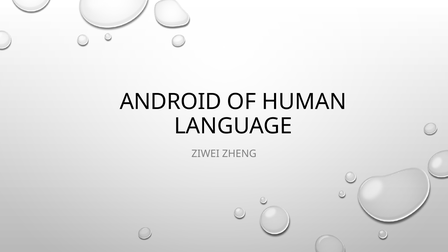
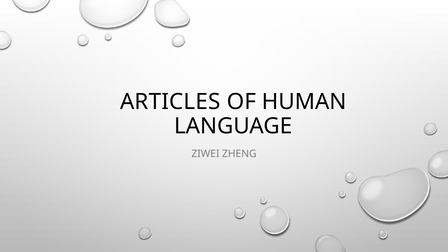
ANDROID: ANDROID -> ARTICLES (170, 102)
